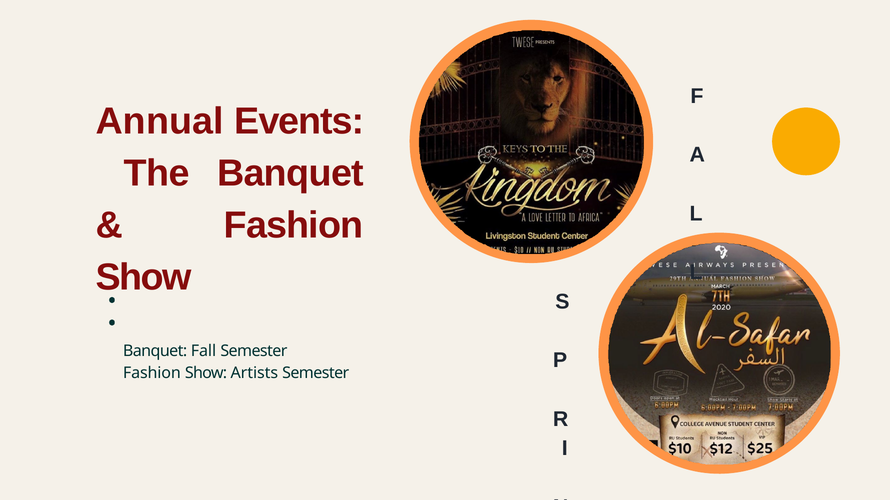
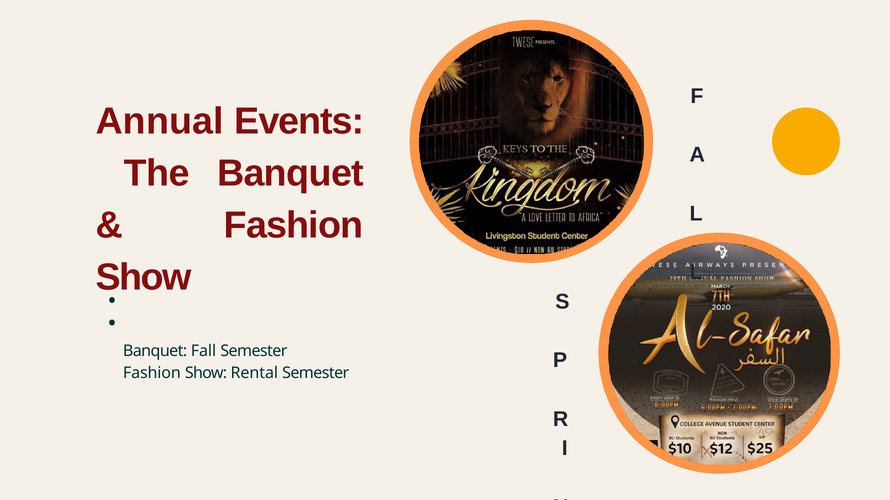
Artists: Artists -> Rental (254, 374)
